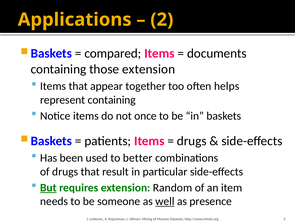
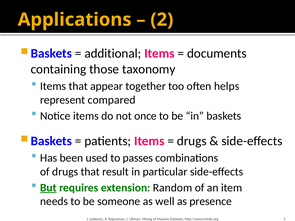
compared: compared -> additional (113, 54)
those extension: extension -> taxonomy (149, 69)
represent containing: containing -> compared (112, 100)
better: better -> passes (138, 158)
well underline: present -> none (165, 202)
